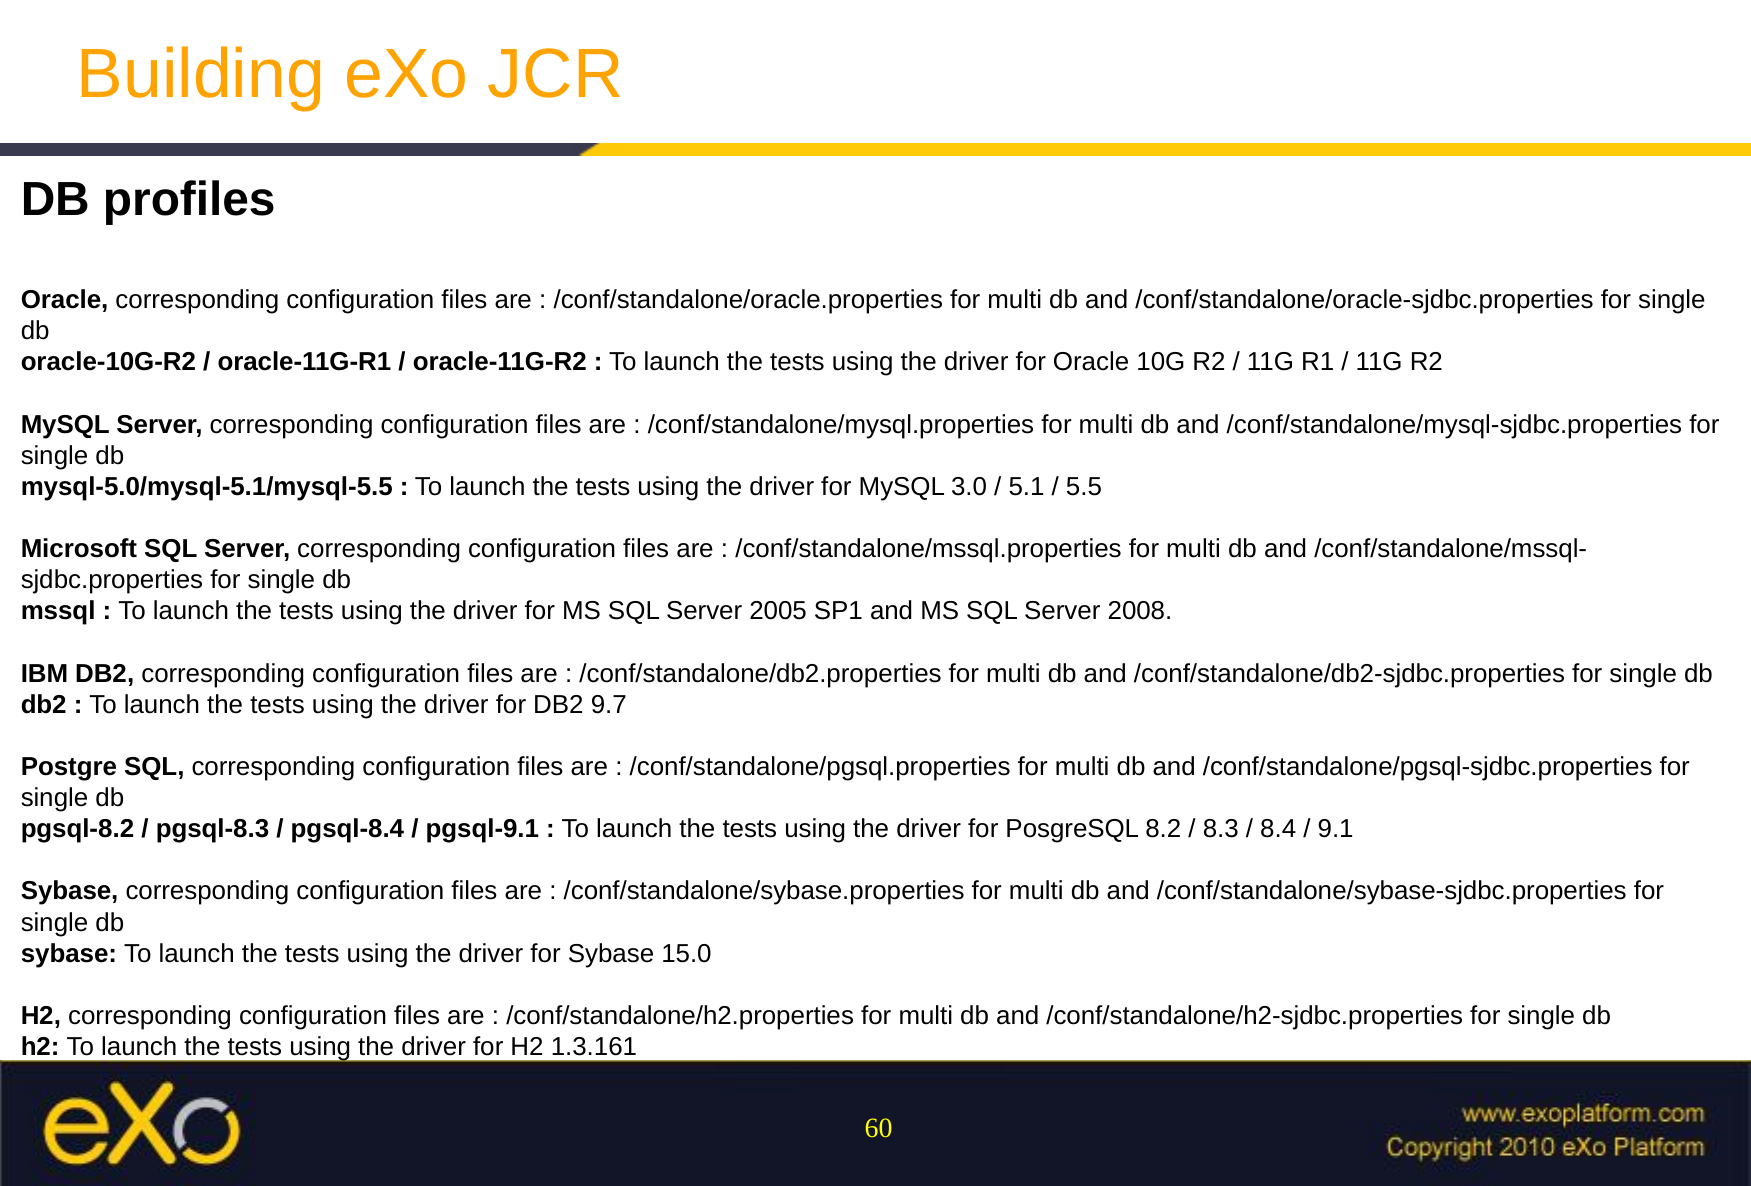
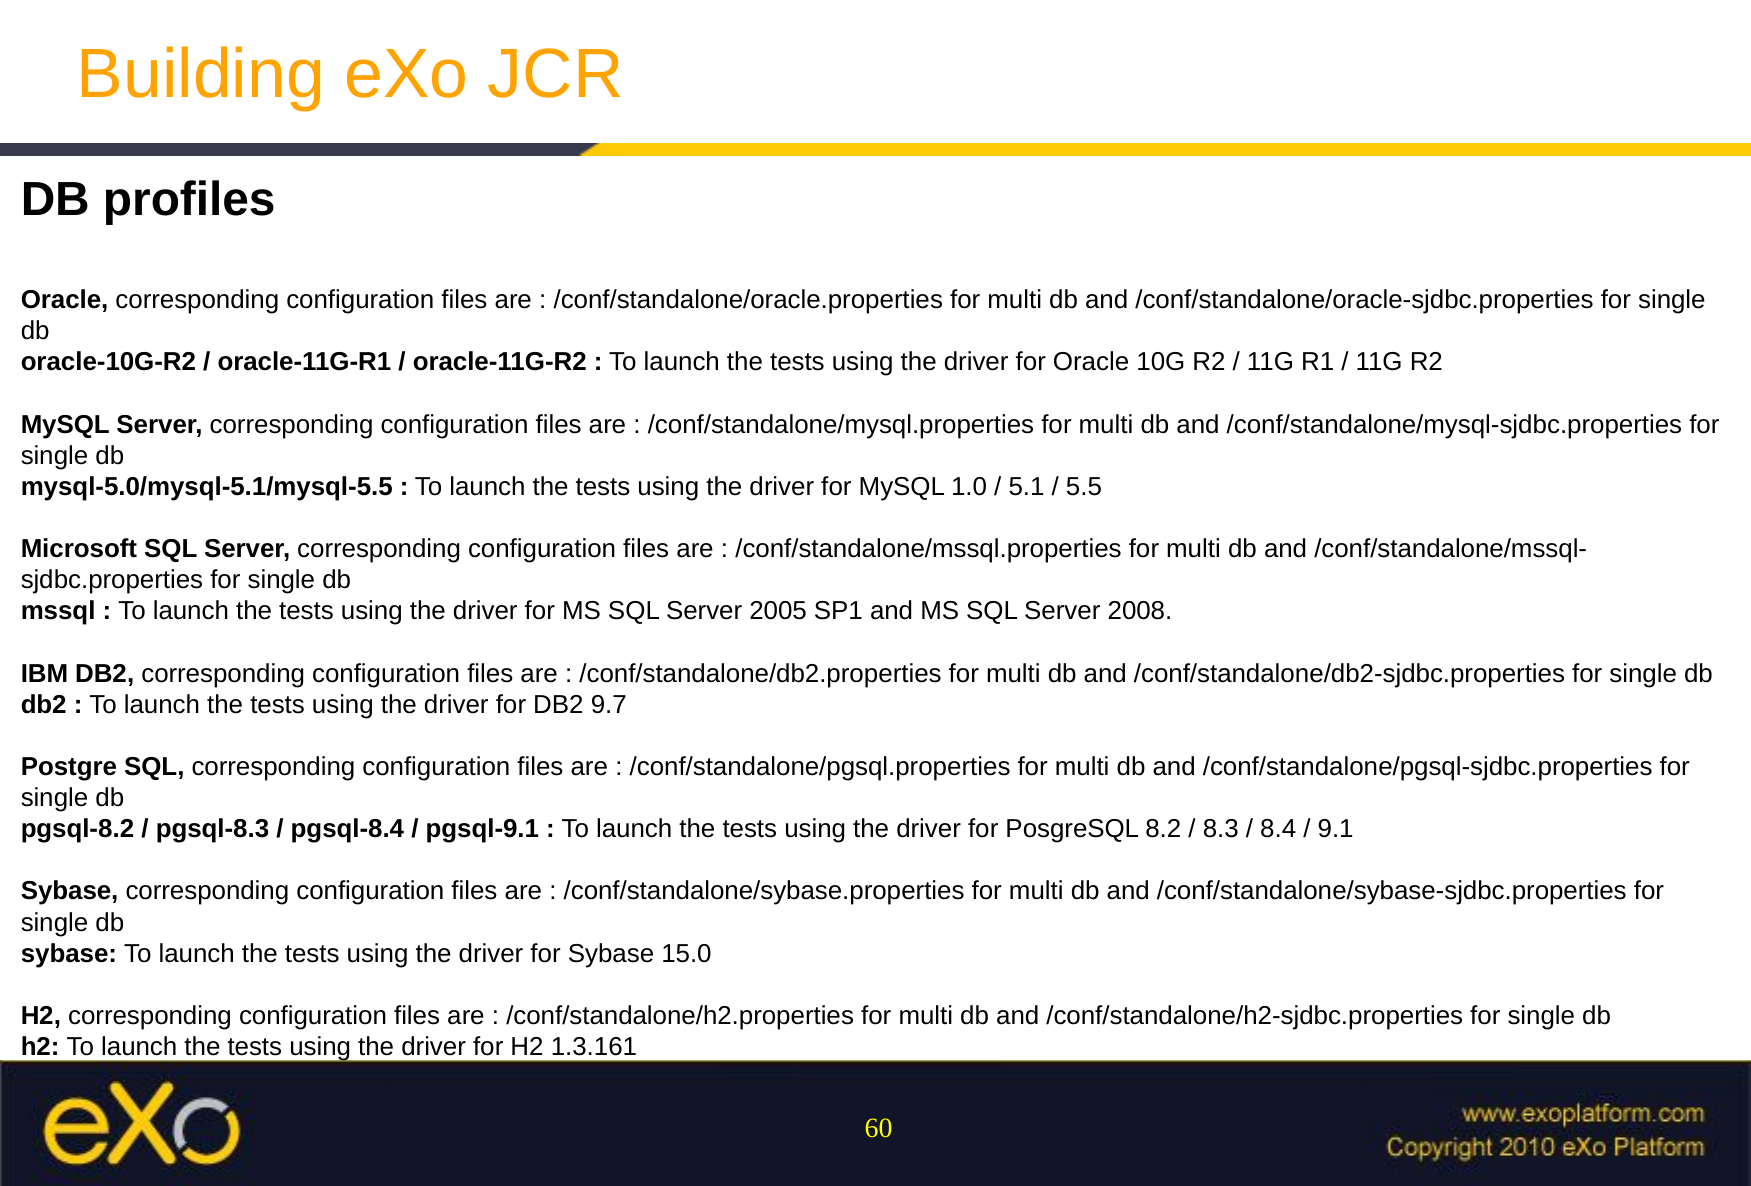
3.0: 3.0 -> 1.0 (969, 487)
